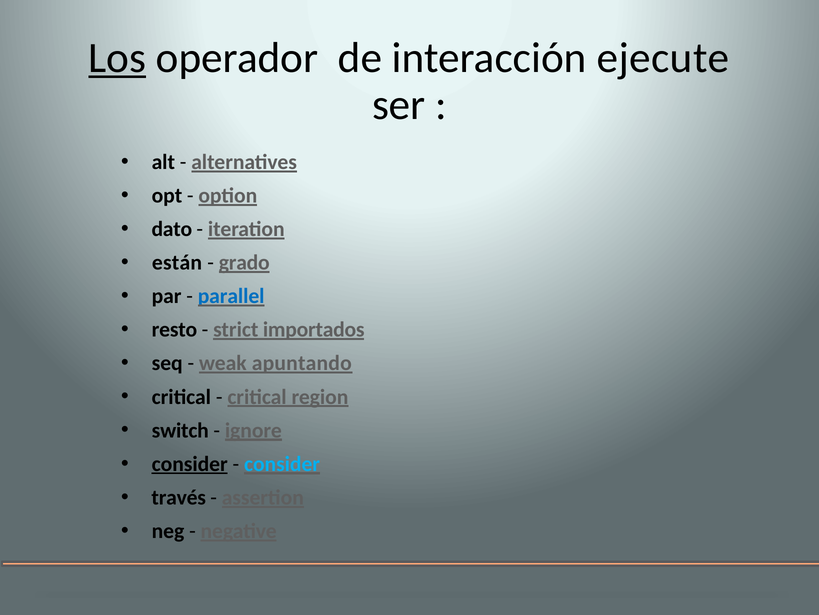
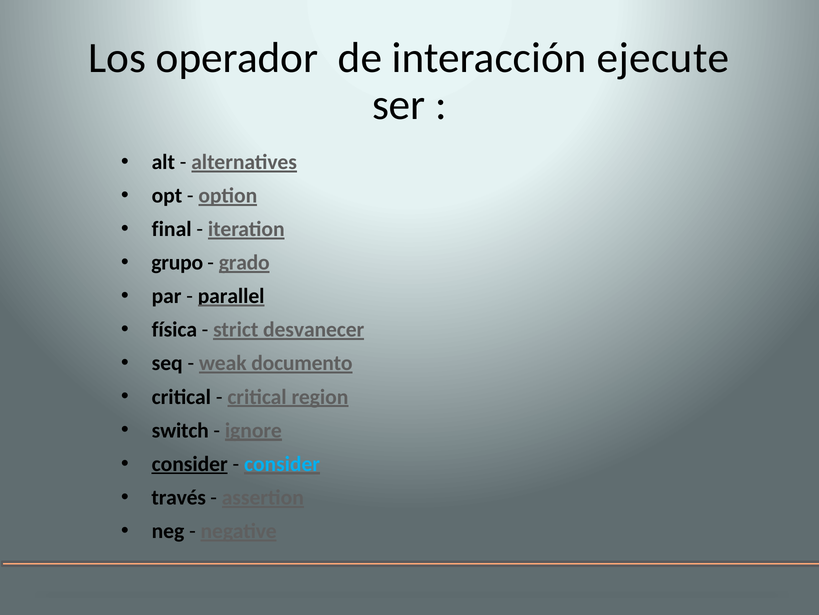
Los underline: present -> none (117, 58)
dato: dato -> final (172, 229)
están: están -> grupo (177, 262)
parallel colour: blue -> black (231, 296)
resto: resto -> física (174, 329)
importados: importados -> desvanecer (314, 329)
apuntando: apuntando -> documento (302, 363)
